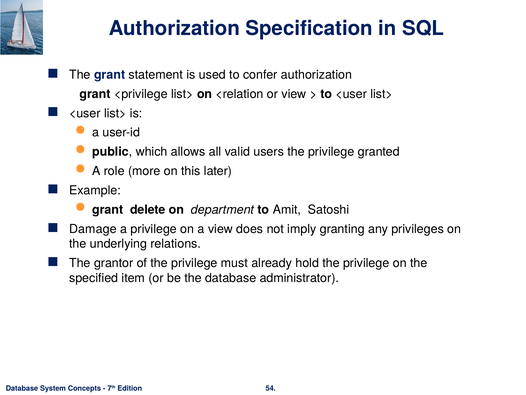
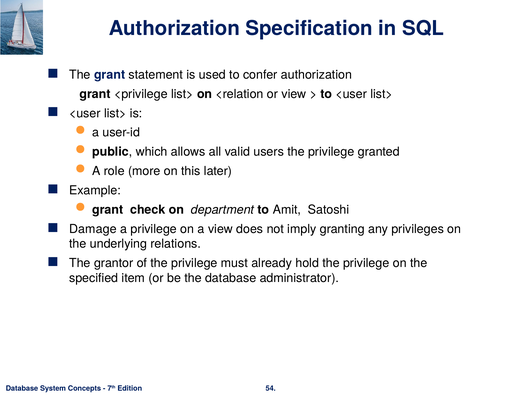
delete: delete -> check (148, 209)
